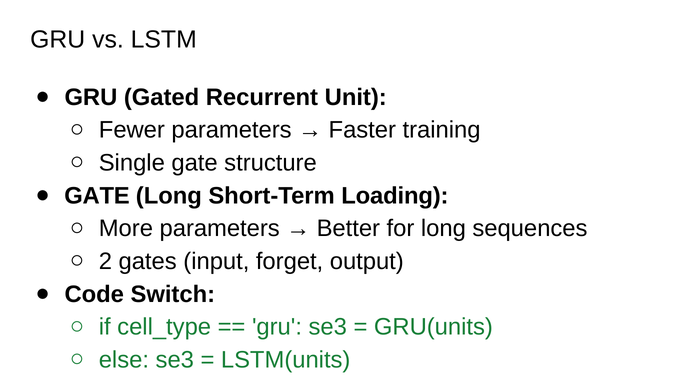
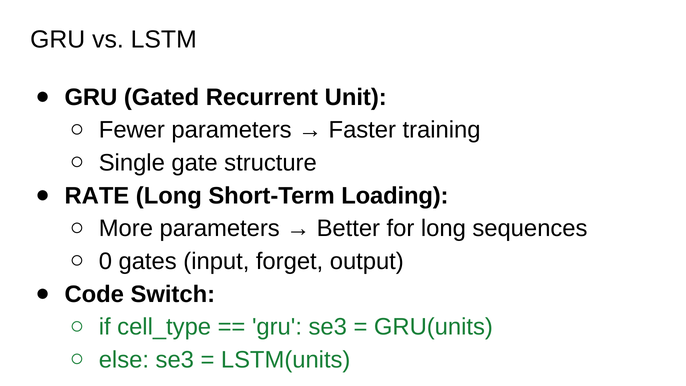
GATE: GATE -> RATE (97, 196)
2: 2 -> 0 (105, 261)
